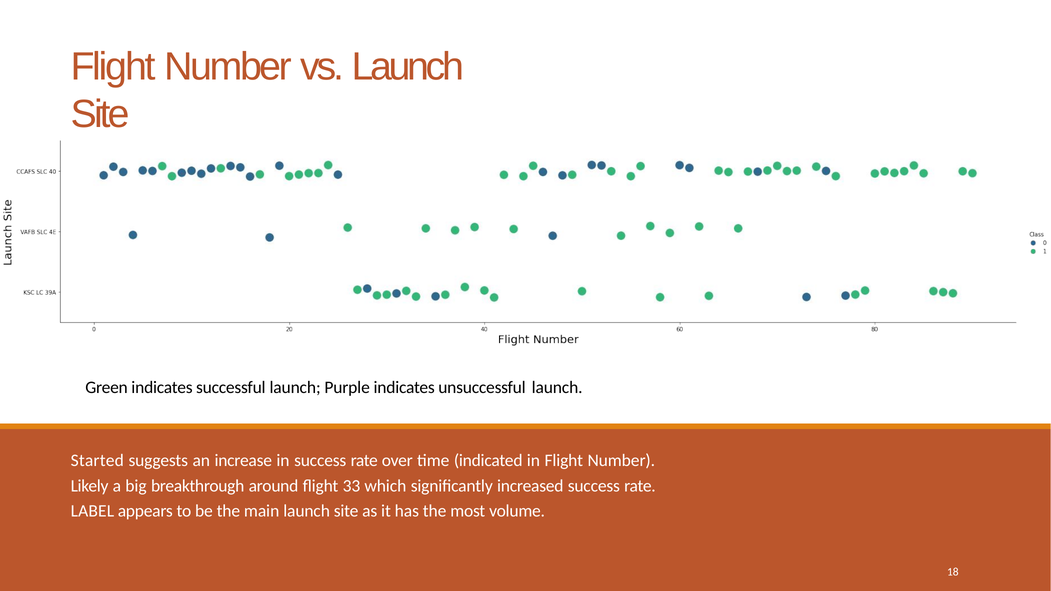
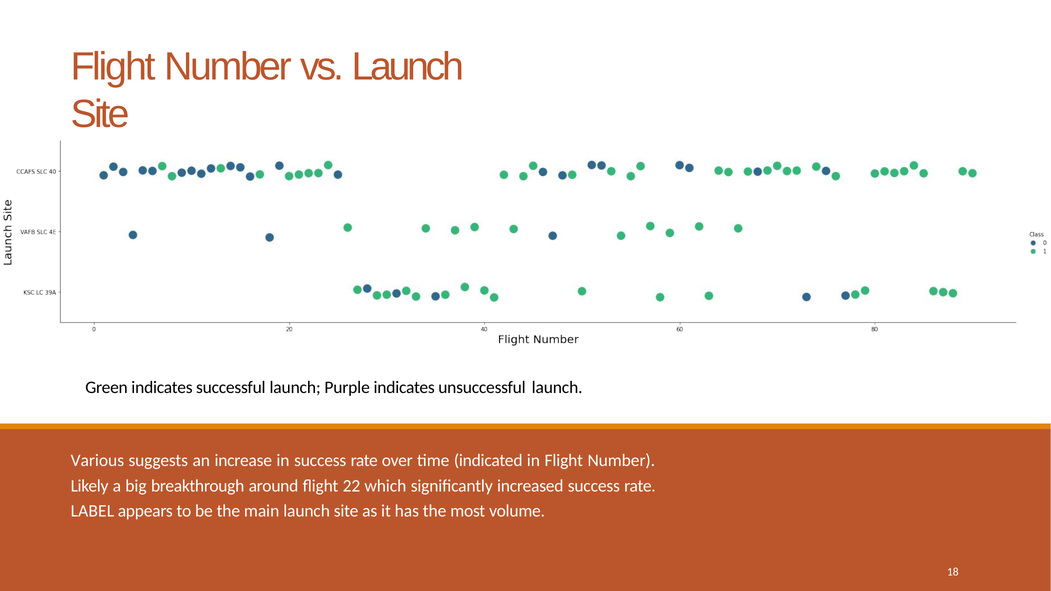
Started: Started -> Various (97, 461)
33: 33 -> 22 (352, 486)
